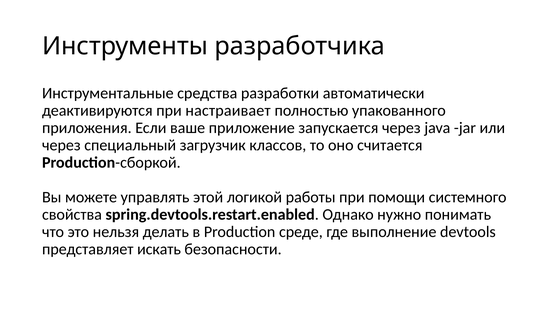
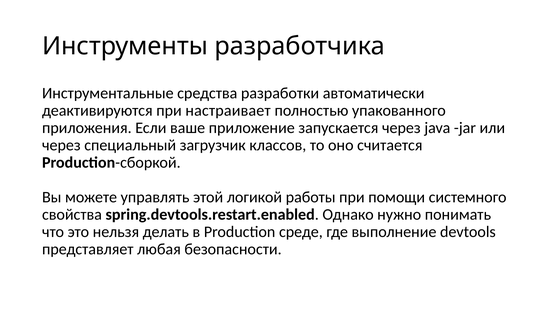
искать: искать -> любая (159, 249)
